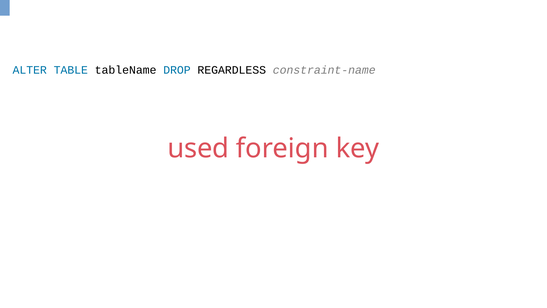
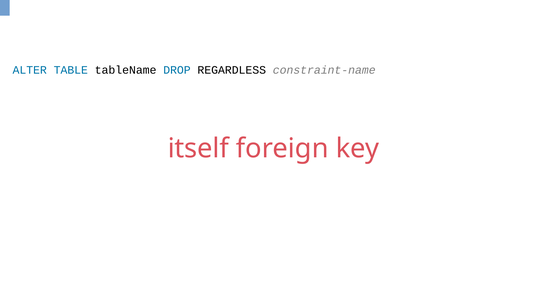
used: used -> itself (198, 148)
